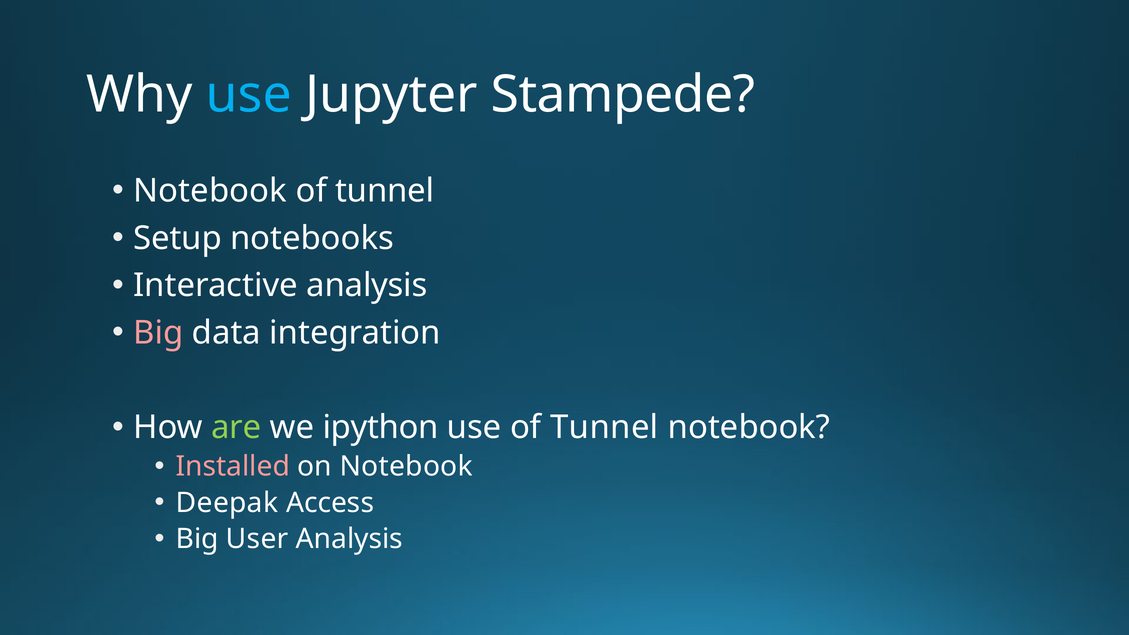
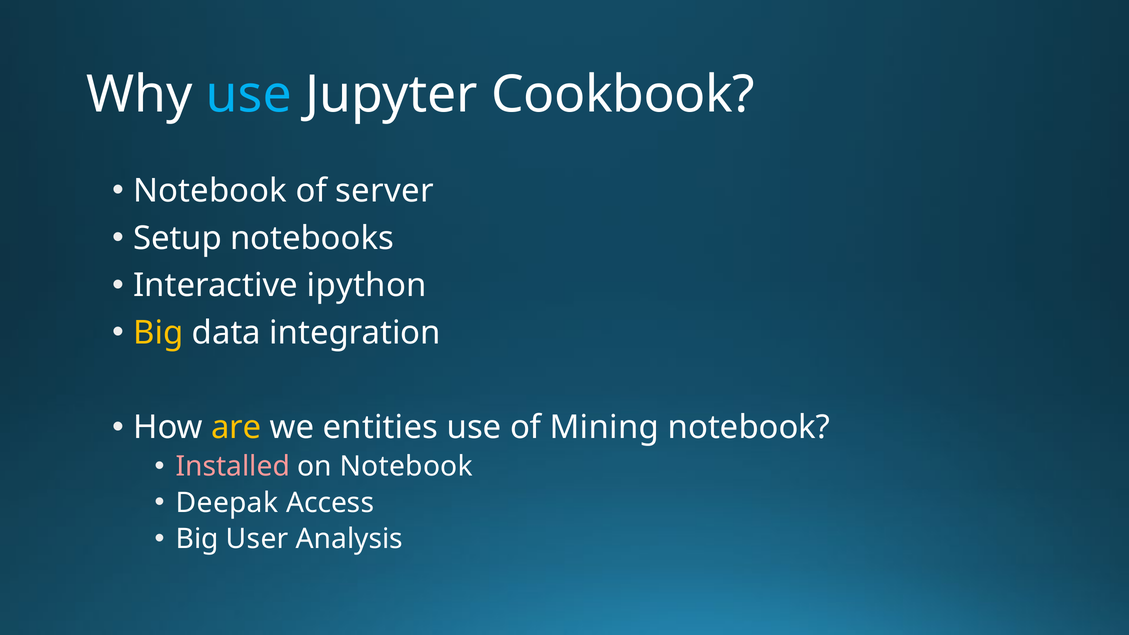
Stampede: Stampede -> Cookbook (623, 95)
tunnel: tunnel -> server (385, 191)
Interactive analysis: analysis -> ipython (367, 286)
Big colour: pink -> yellow (158, 333)
are colour: light green -> yellow (236, 428)
ipython: ipython -> entities (380, 428)
use of Tunnel: Tunnel -> Mining (604, 428)
